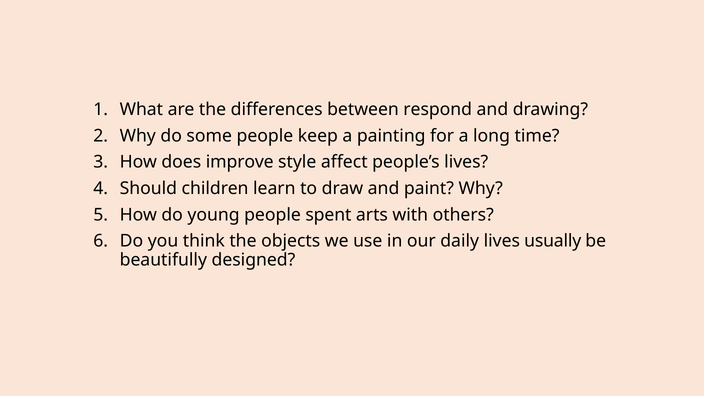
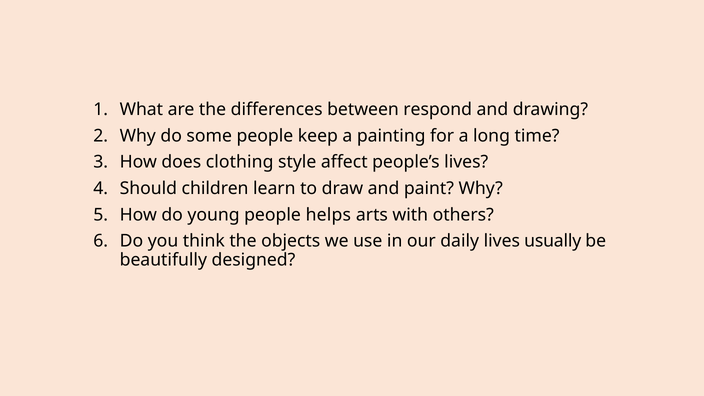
improve: improve -> clothing (240, 162)
spent: spent -> helps (328, 215)
